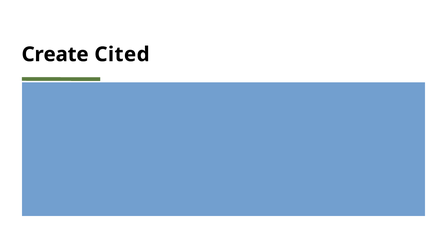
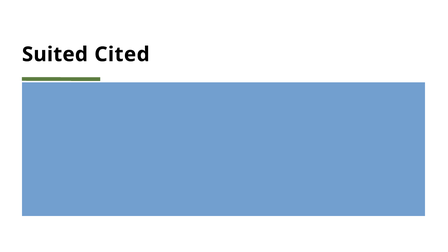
Create: Create -> Suited (55, 54)
